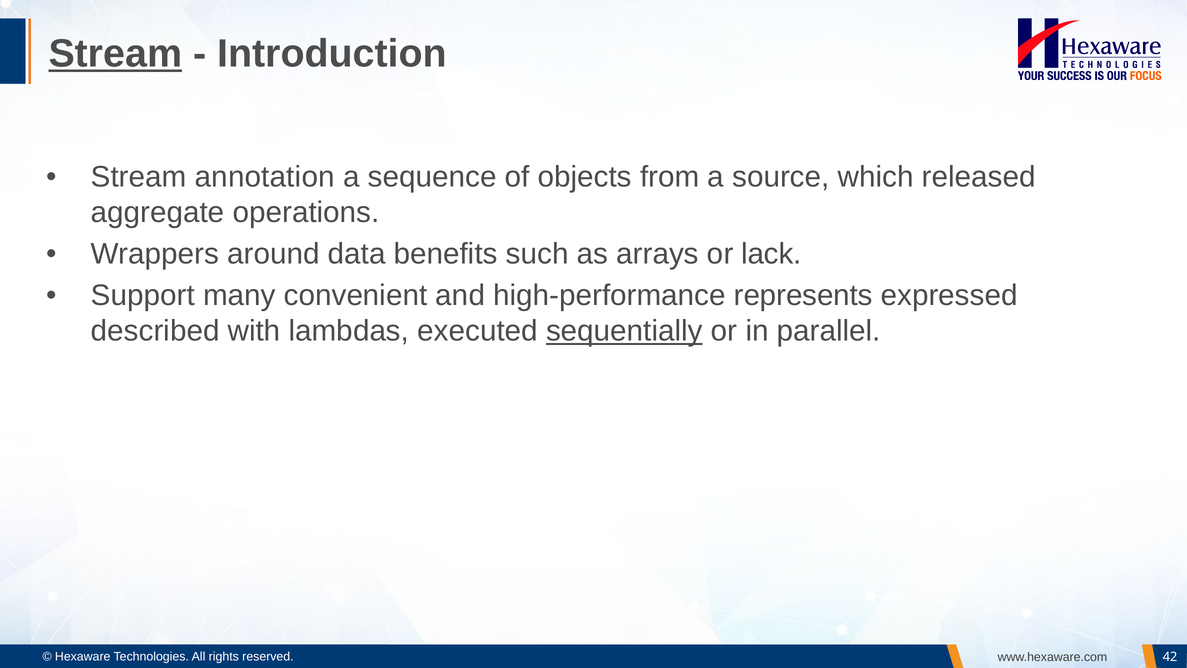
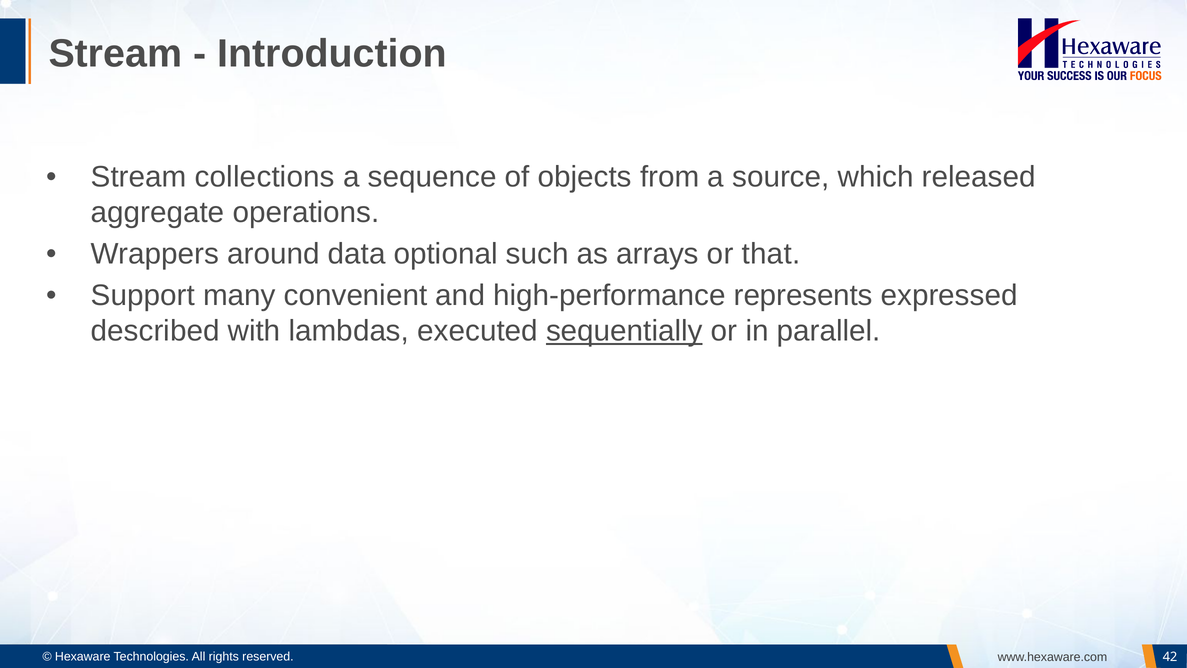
Stream underline: present -> none (115, 54)
annotation: annotation -> collections (265, 177)
benefits: benefits -> optional (446, 254)
lack: lack -> that (771, 254)
